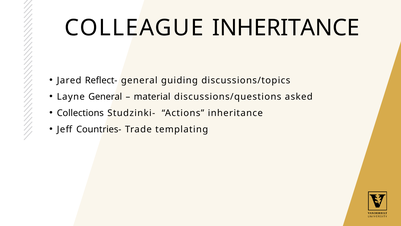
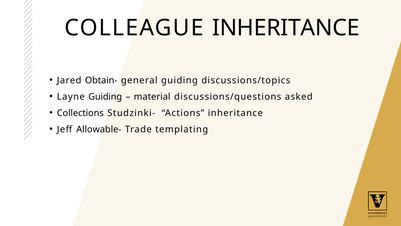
Reflect-: Reflect- -> Obtain- (101, 80)
Layne General: General -> Guiding (105, 97)
Countries-: Countries- -> Allowable- (99, 129)
